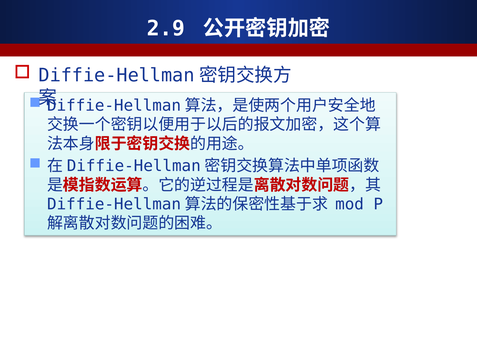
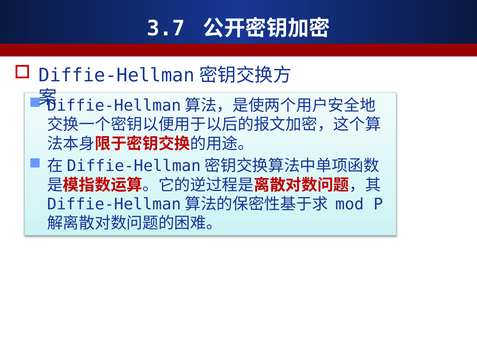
2.9: 2.9 -> 3.7 (166, 28)
